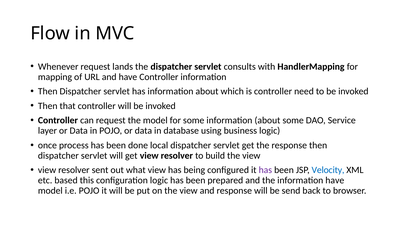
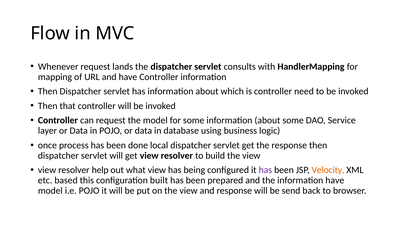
sent: sent -> help (100, 170)
Velocity colour: blue -> orange (328, 170)
configuration logic: logic -> built (159, 180)
